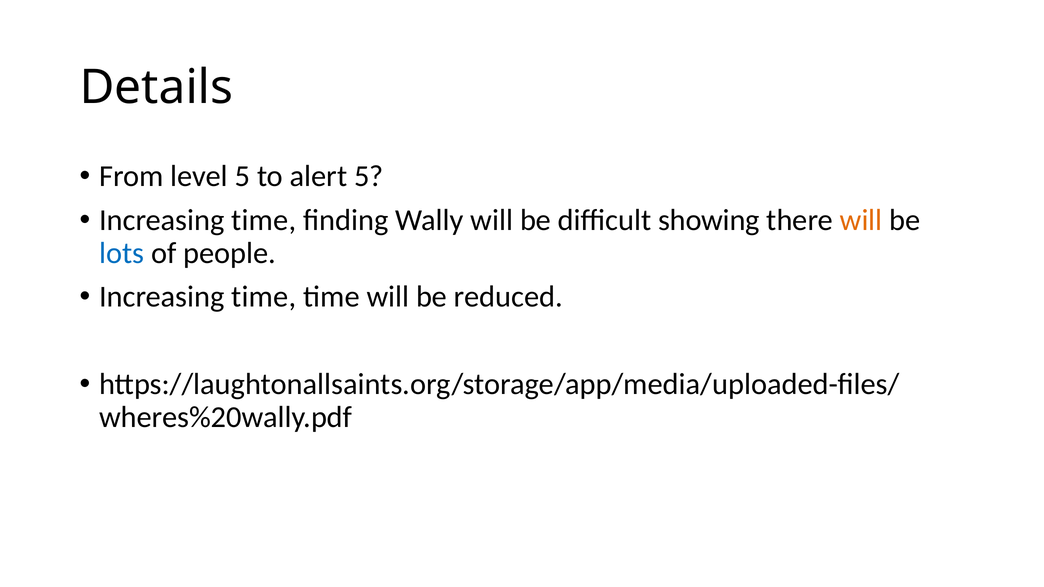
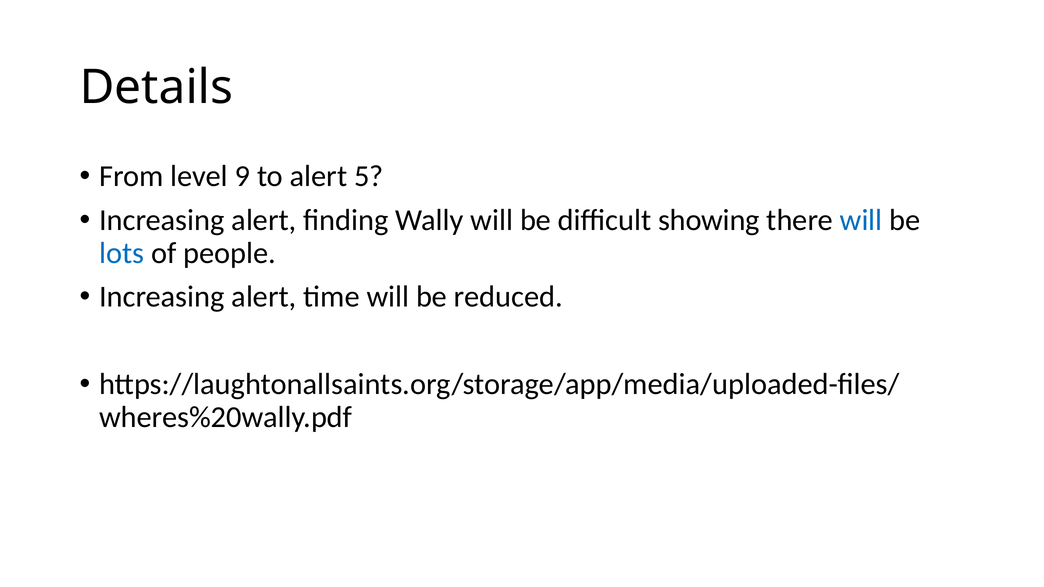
level 5: 5 -> 9 (242, 177)
time: time -> alert (264, 220)
will colour: orange -> blue (861, 220)
time: time -> alert (264, 297)
